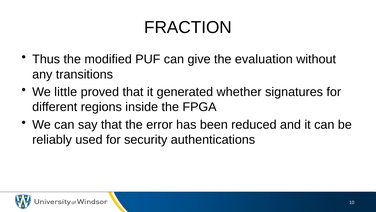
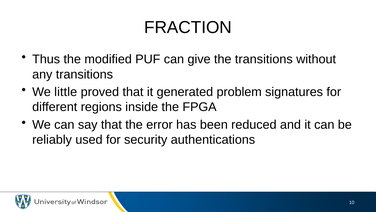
the evaluation: evaluation -> transitions (264, 59)
whether: whether -> problem (239, 92)
